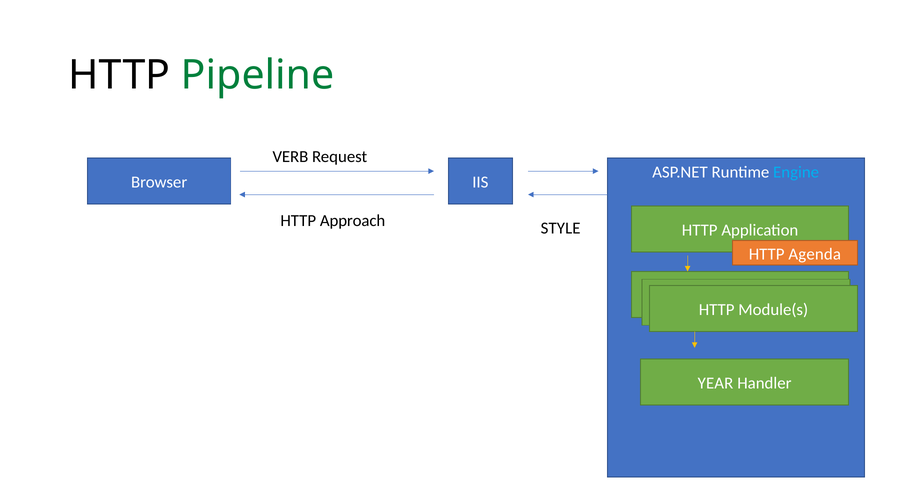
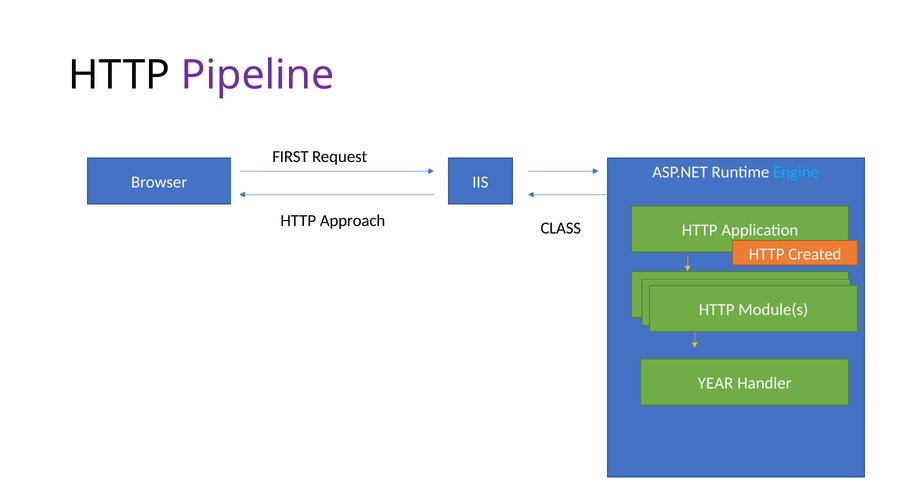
Pipeline colour: green -> purple (258, 75)
VERB: VERB -> FIRST (290, 157)
STYLE: STYLE -> CLASS (561, 228)
Agenda: Agenda -> Created (815, 254)
